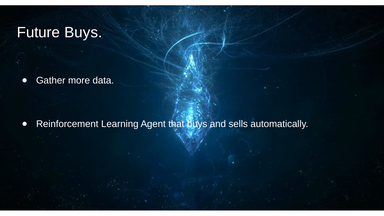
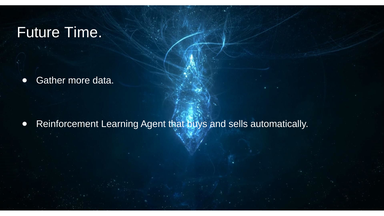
Future Buys: Buys -> Time (83, 33)
